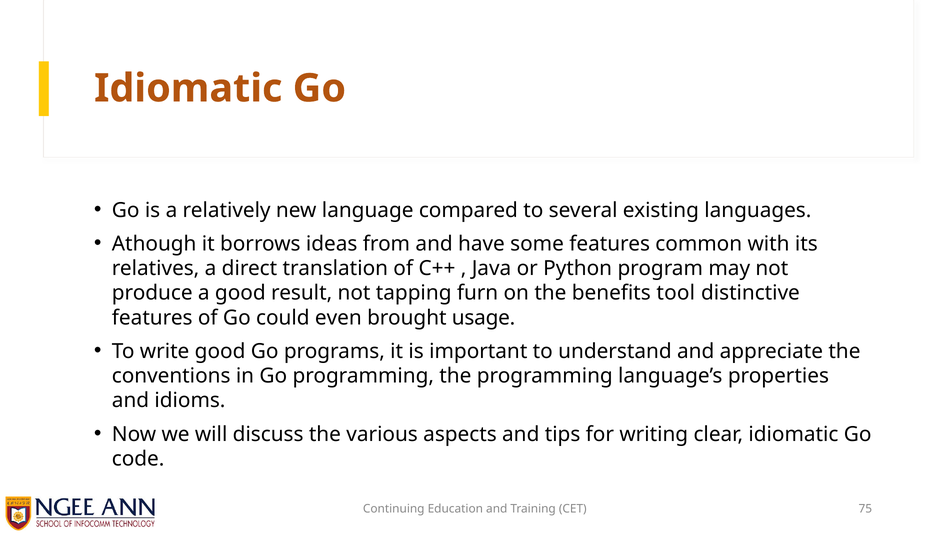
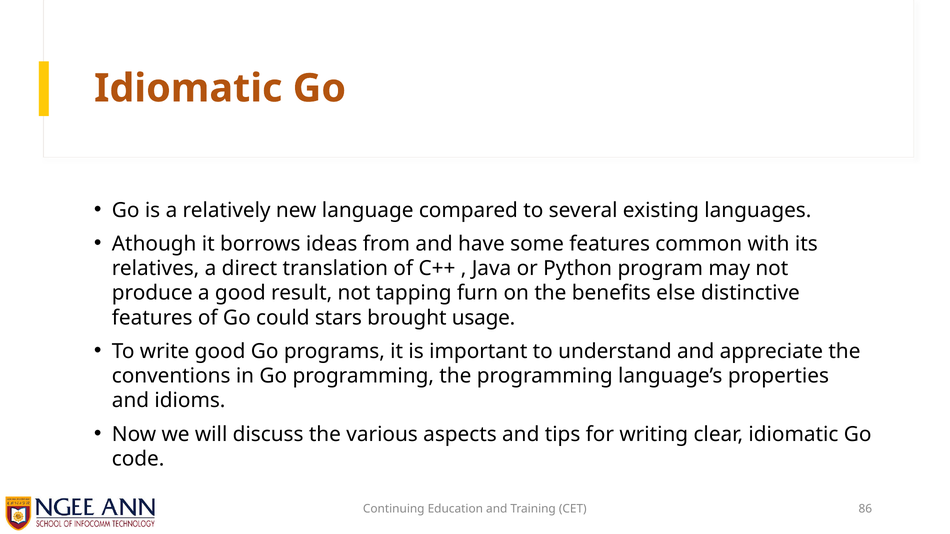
tool: tool -> else (676, 293)
even: even -> stars (338, 318)
75: 75 -> 86 (865, 509)
